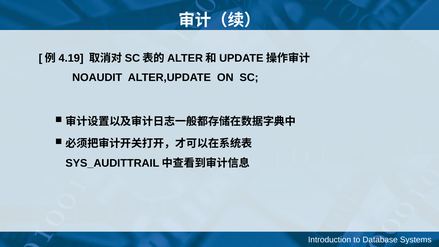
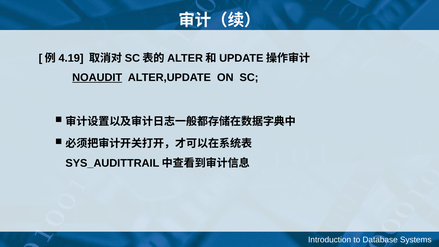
NOAUDIT underline: none -> present (97, 78)
